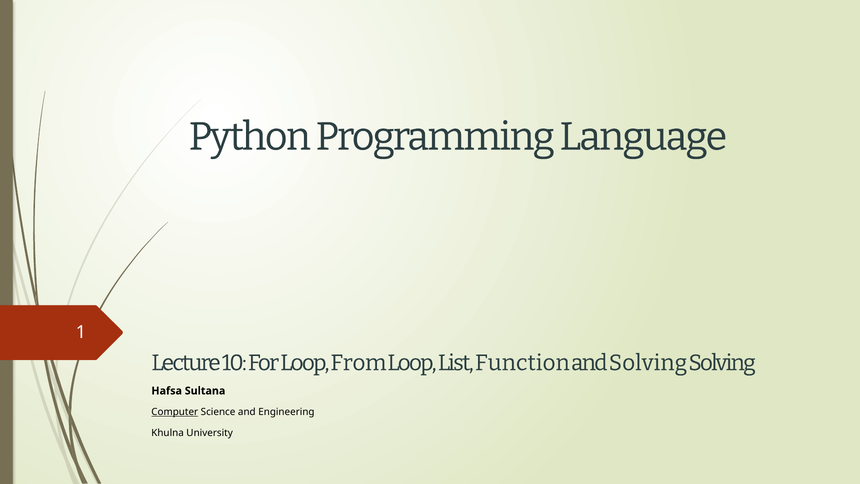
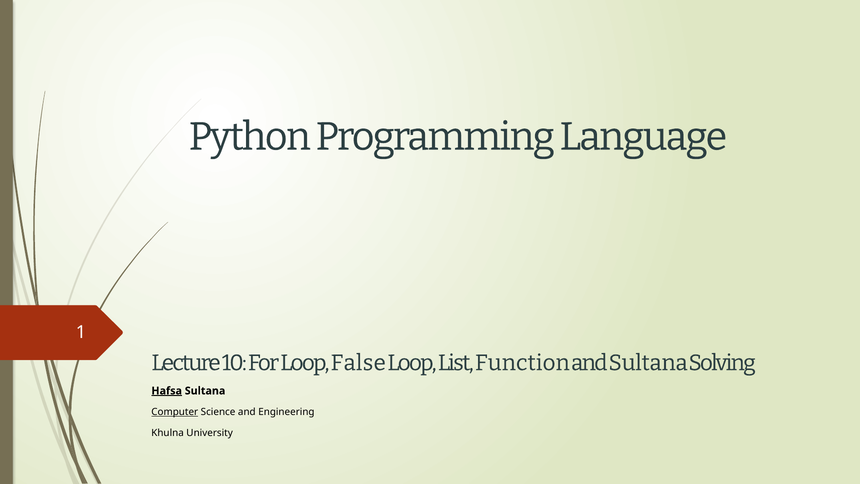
From: From -> False (358, 363)
and Solving: Solving -> Sultana (648, 363)
Hafsa underline: none -> present (167, 391)
